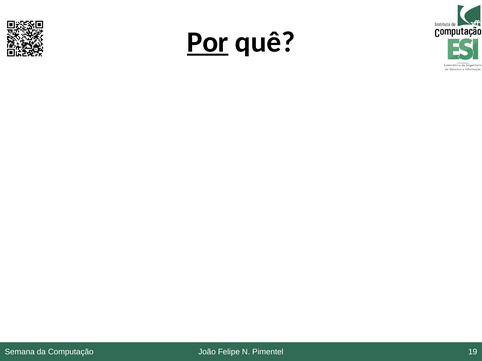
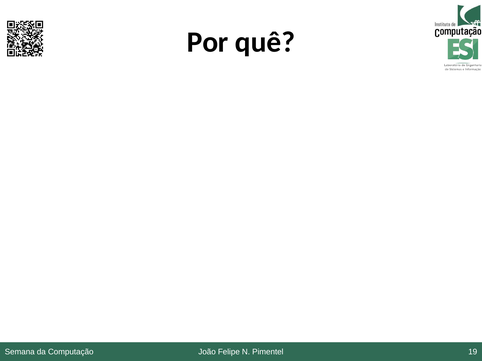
Por underline: present -> none (208, 42)
